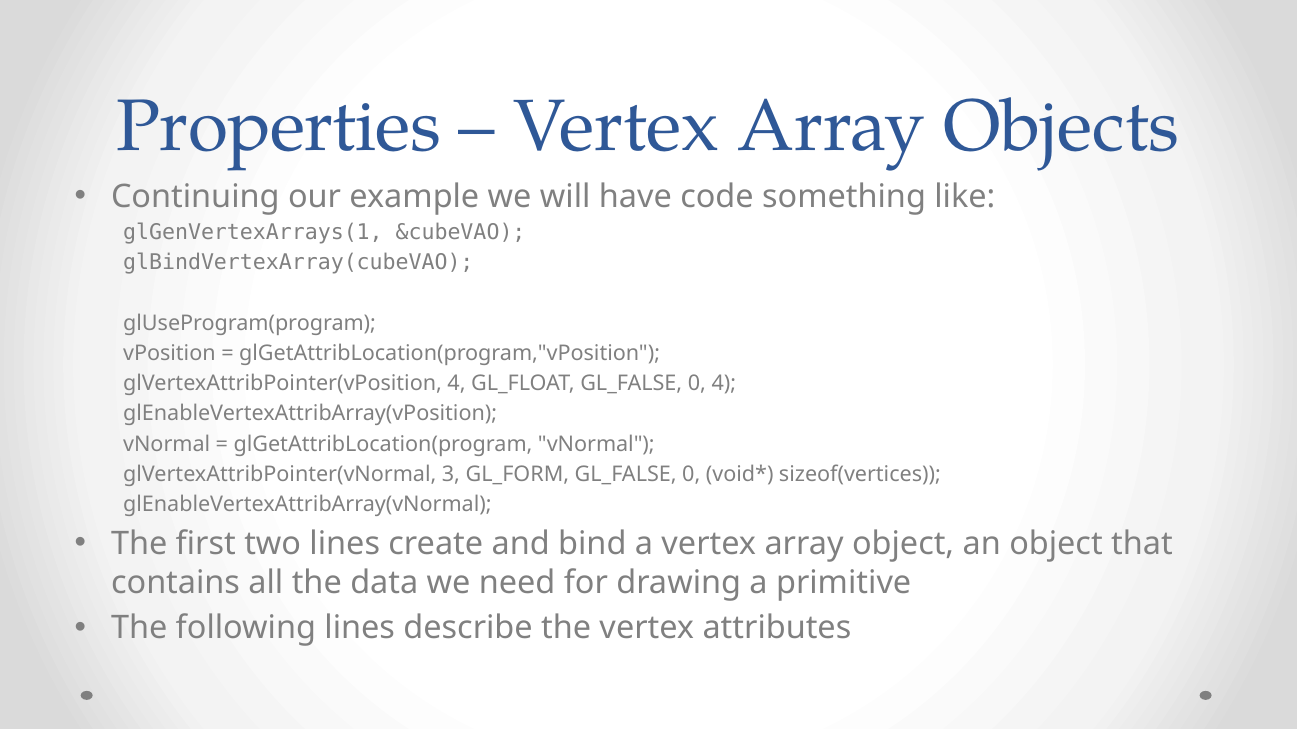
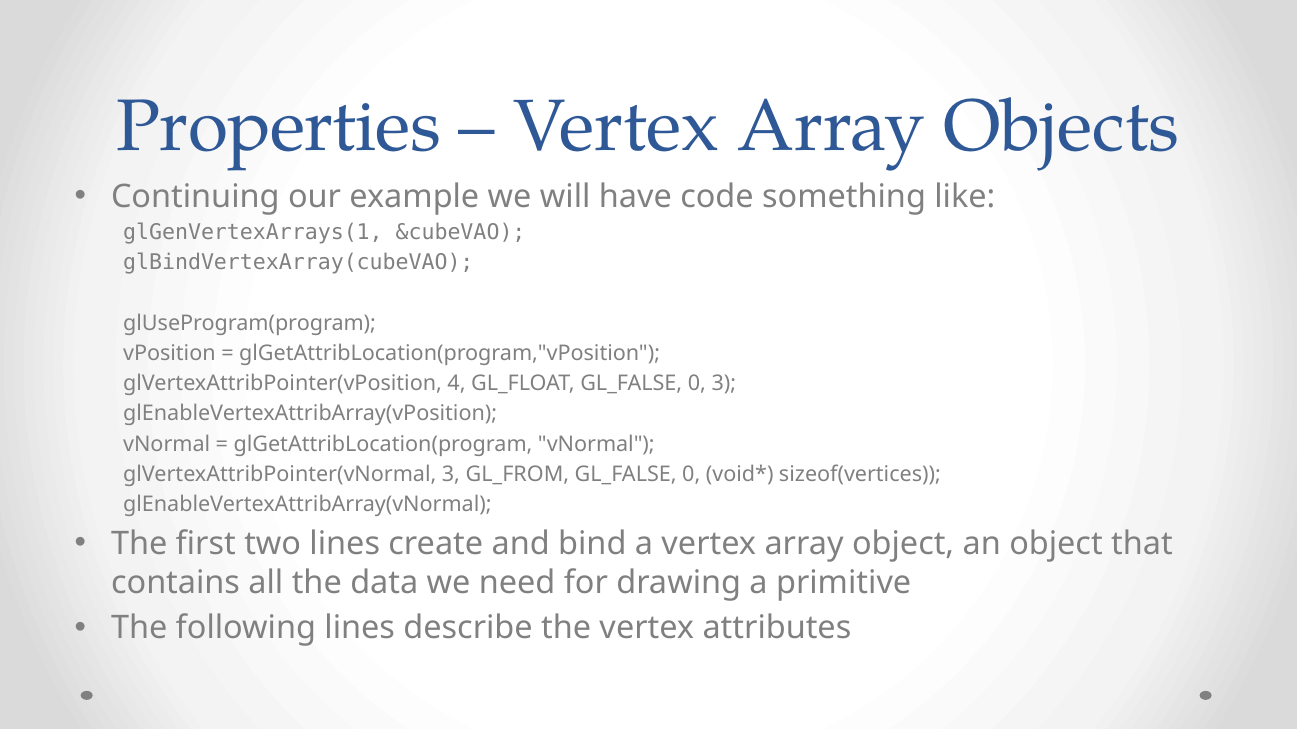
0 4: 4 -> 3 (724, 384)
GL_FORM: GL_FORM -> GL_FROM (517, 474)
